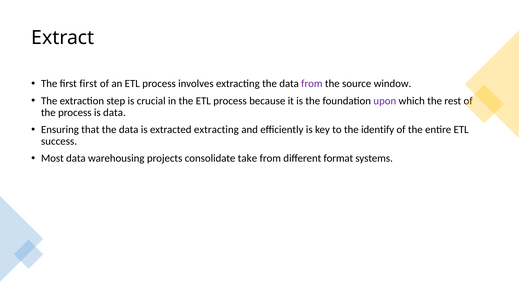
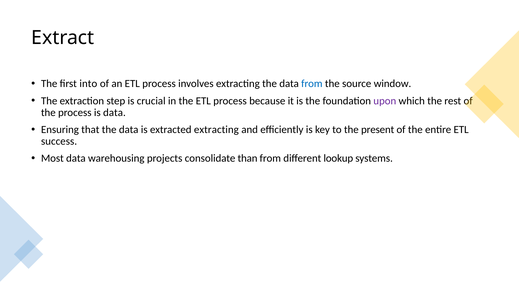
first first: first -> into (88, 84)
from colour: purple -> blue (312, 84)
identify: identify -> present (378, 130)
take: take -> than (248, 158)
format: format -> lookup (338, 158)
